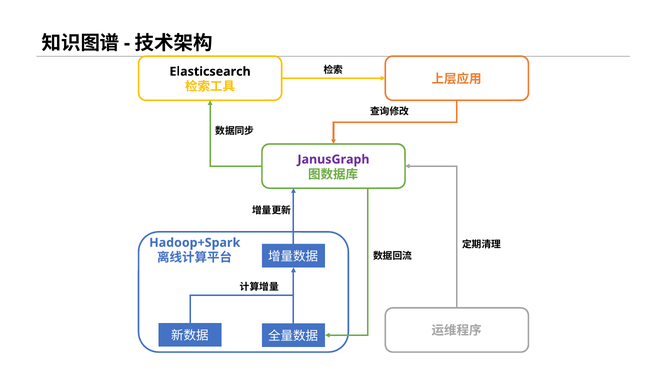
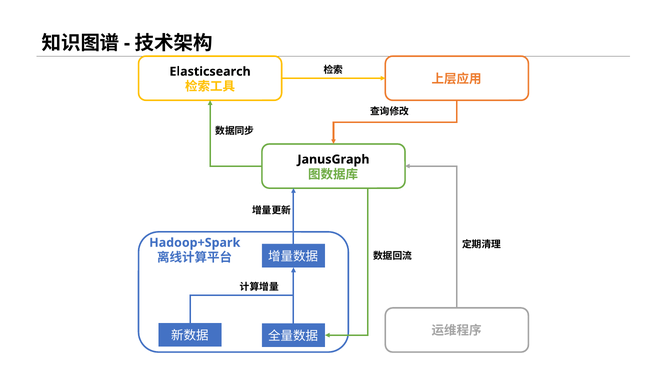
JanusGraph colour: purple -> black (333, 160)
